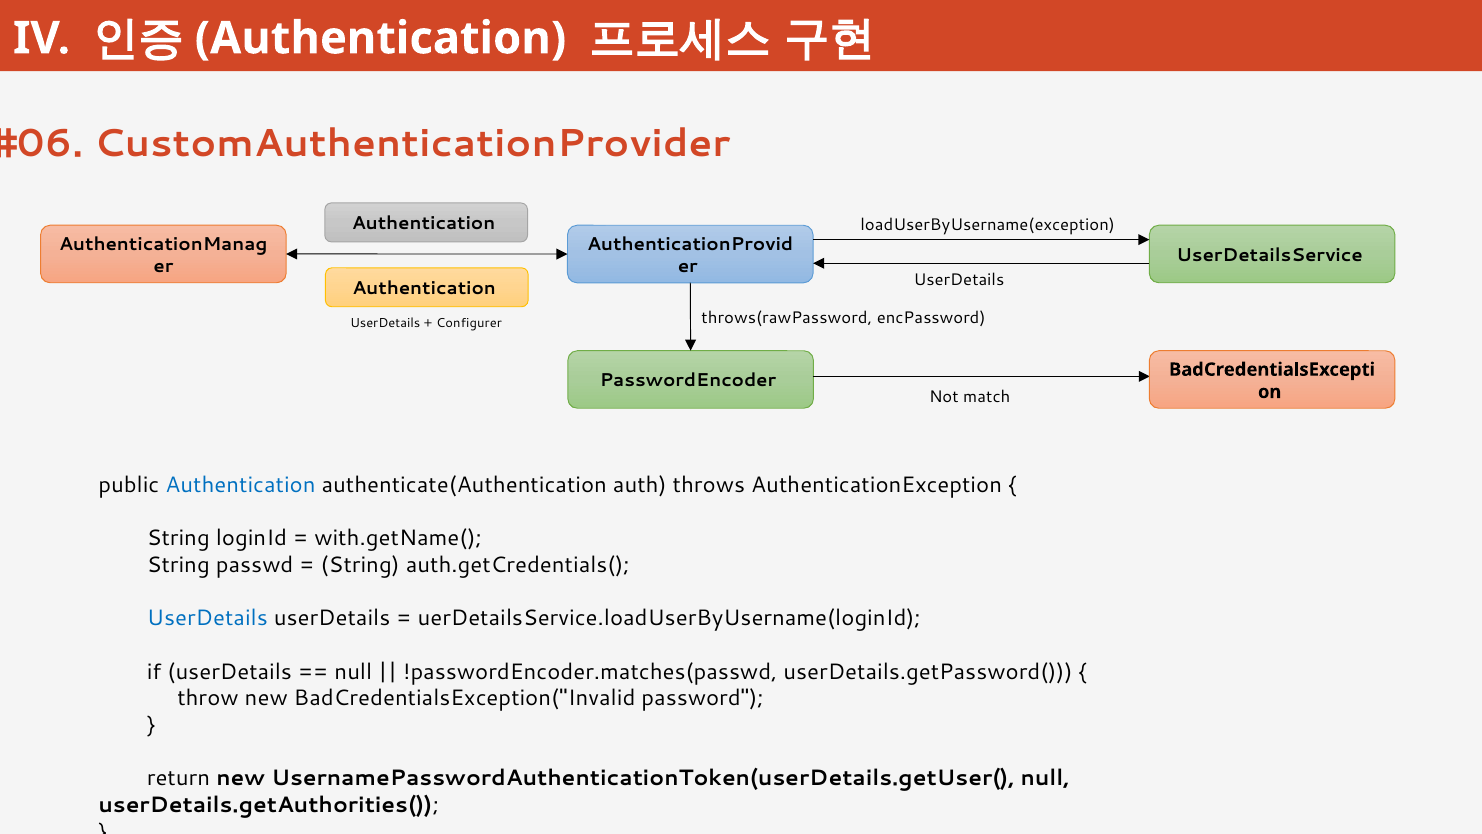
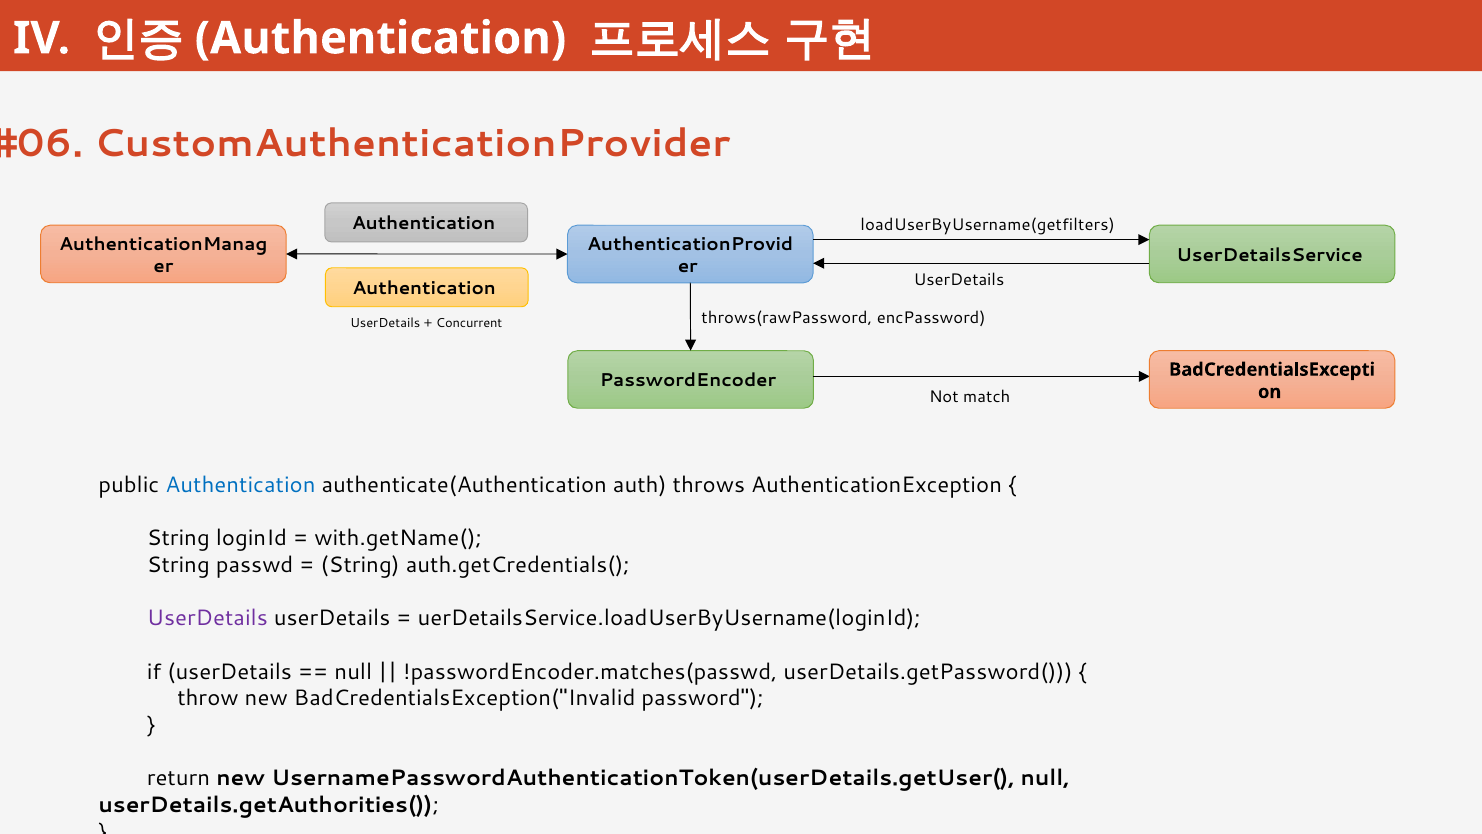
loadUserByUsername(exception: loadUserByUsername(exception -> loadUserByUsername(getfilters (988, 225)
Configurer: Configurer -> Concurrent (469, 323)
UserDetails colour: blue -> purple (207, 618)
